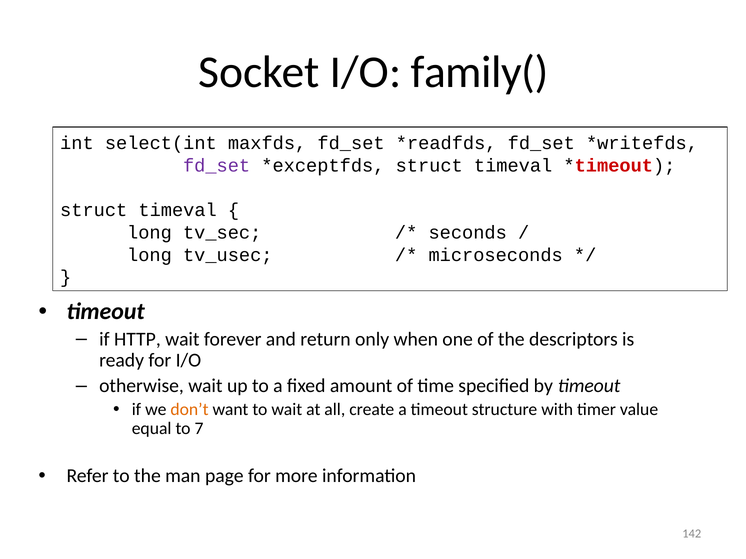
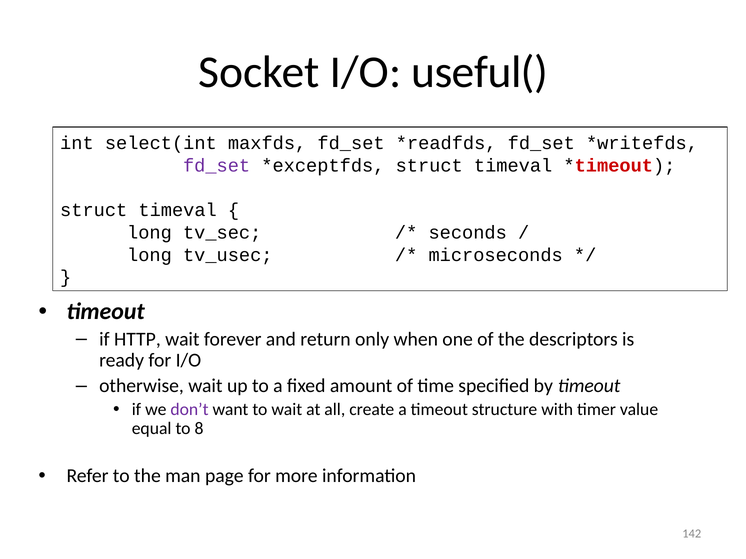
family(: family( -> useful( (480, 72)
don’t colour: orange -> purple (189, 410)
7: 7 -> 8 (199, 429)
